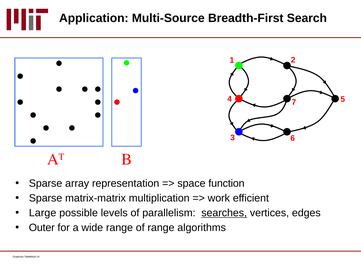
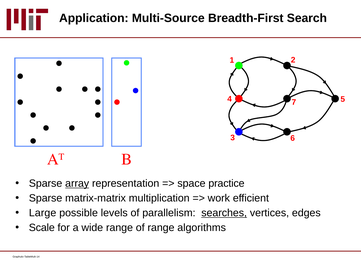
array underline: none -> present (77, 183)
function: function -> practice (226, 183)
Outer: Outer -> Scale (42, 228)
